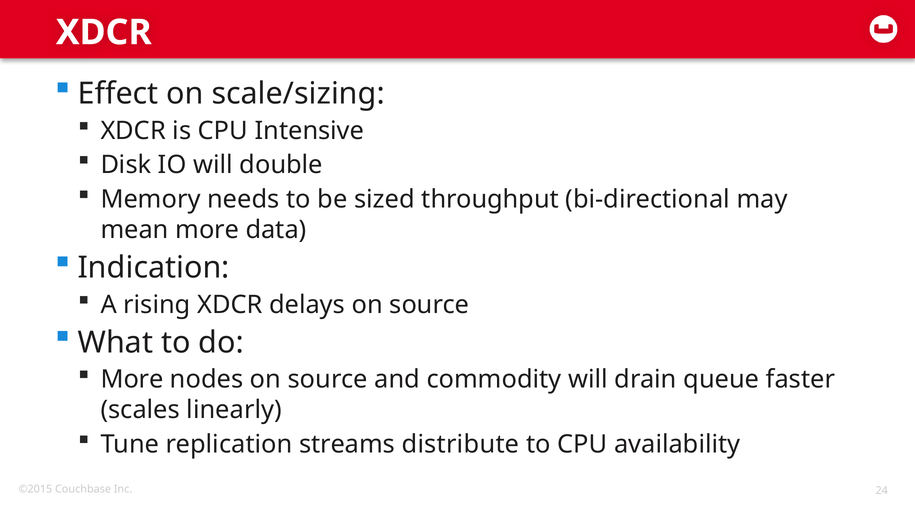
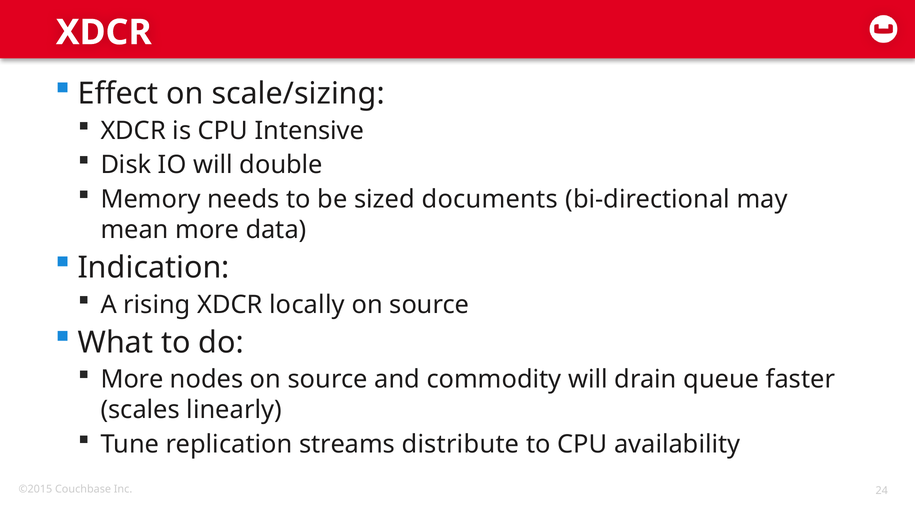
throughput: throughput -> documents (490, 199)
delays: delays -> locally (307, 305)
